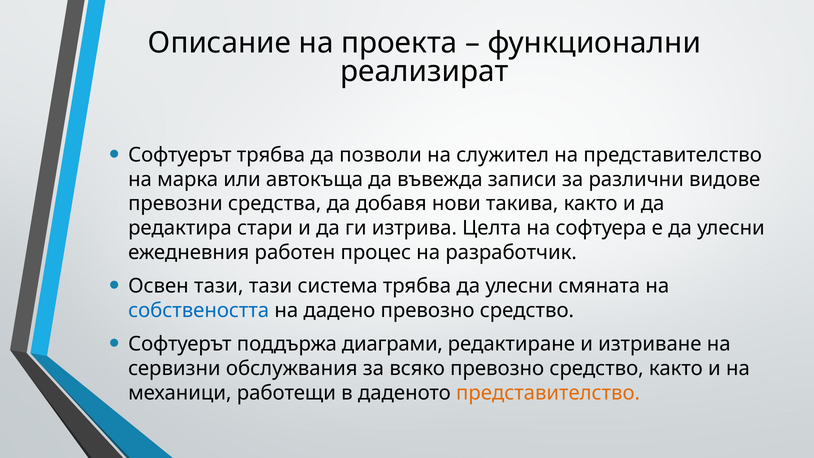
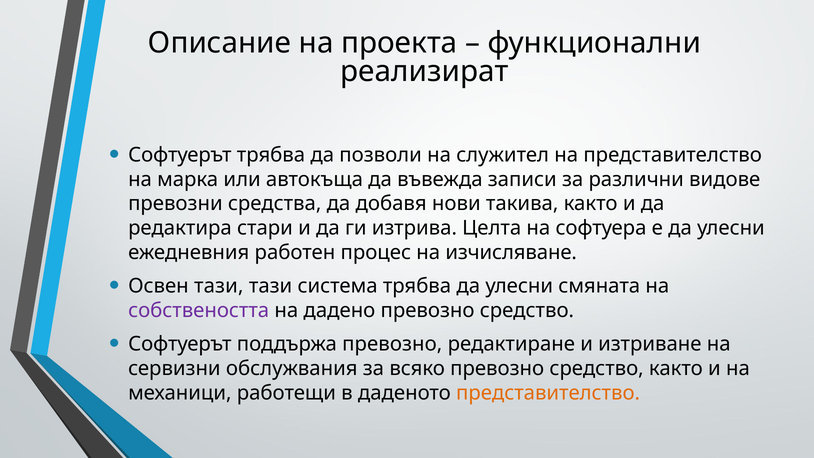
разработчик: разработчик -> изчисляване (511, 253)
собствеността colour: blue -> purple (199, 310)
поддържа диаграми: диаграми -> превозно (392, 344)
